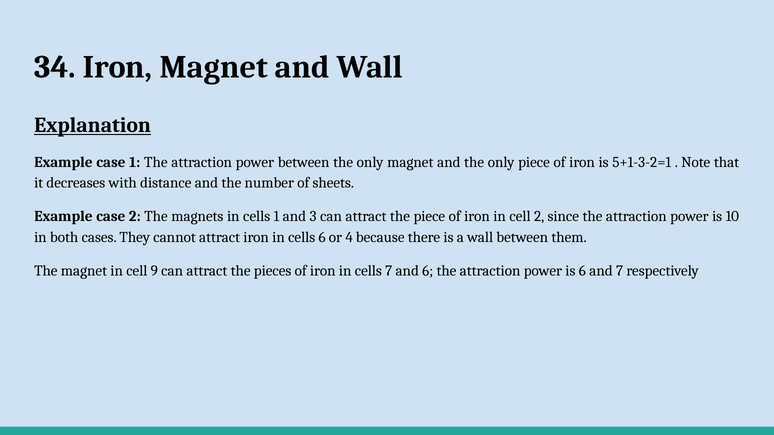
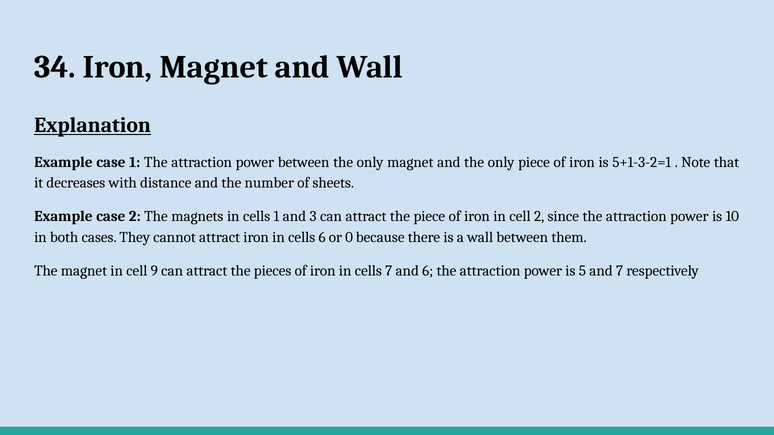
4: 4 -> 0 (349, 237)
is 6: 6 -> 5 (582, 271)
